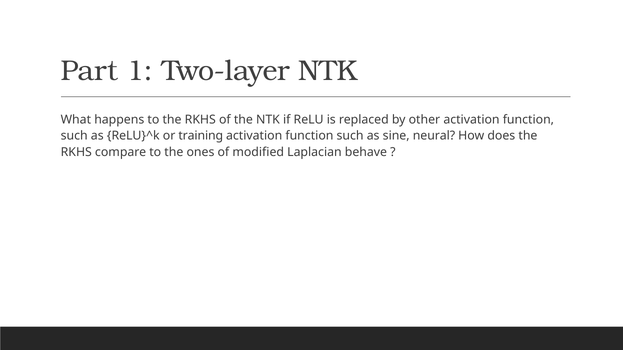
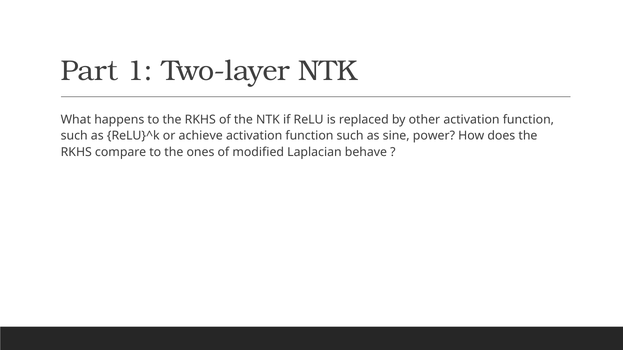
training: training -> achieve (201, 136)
neural: neural -> power (434, 136)
